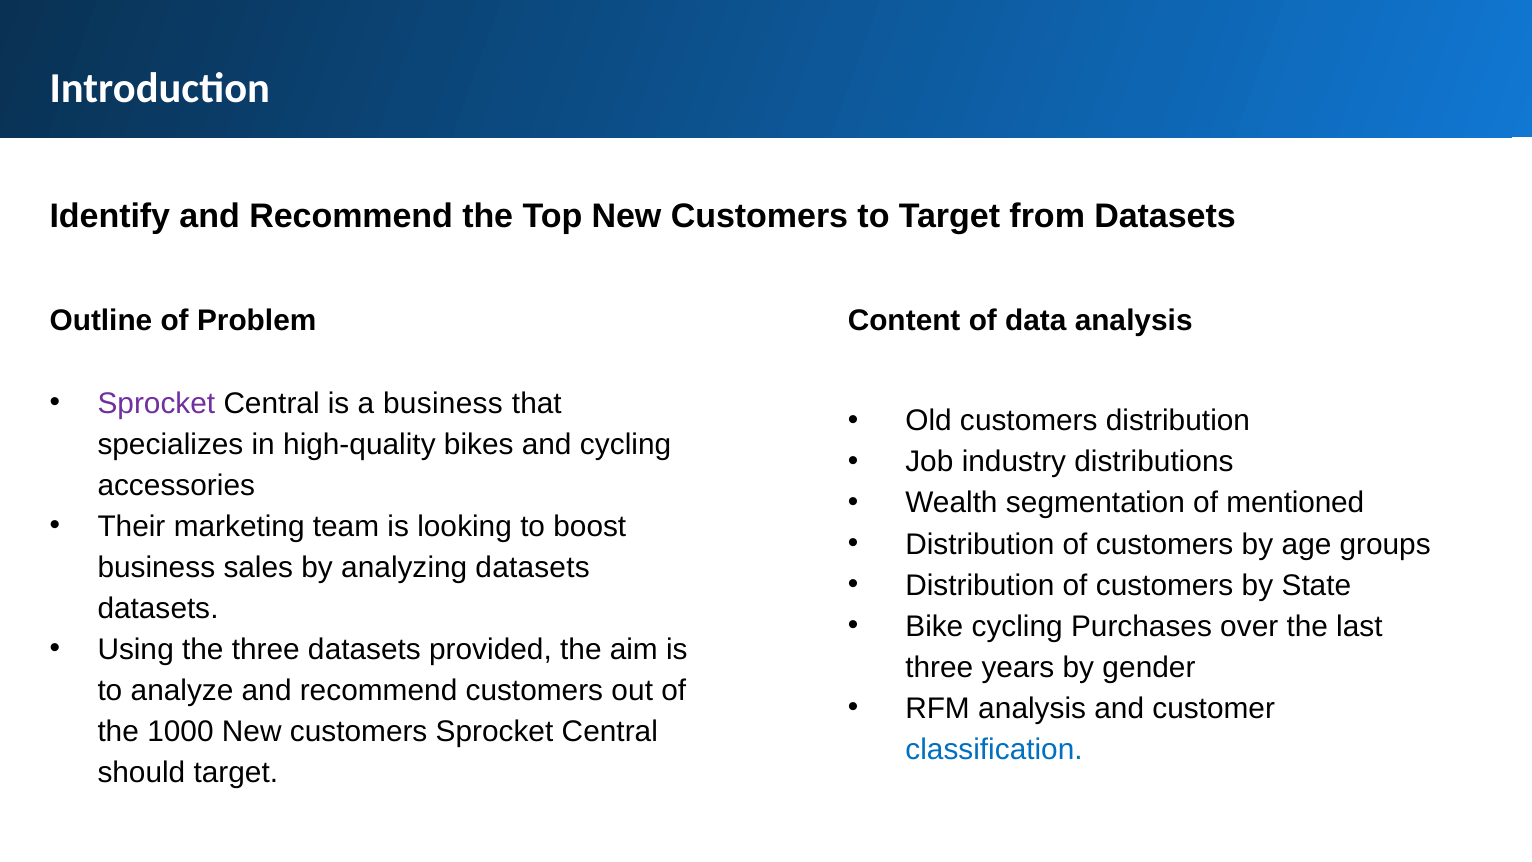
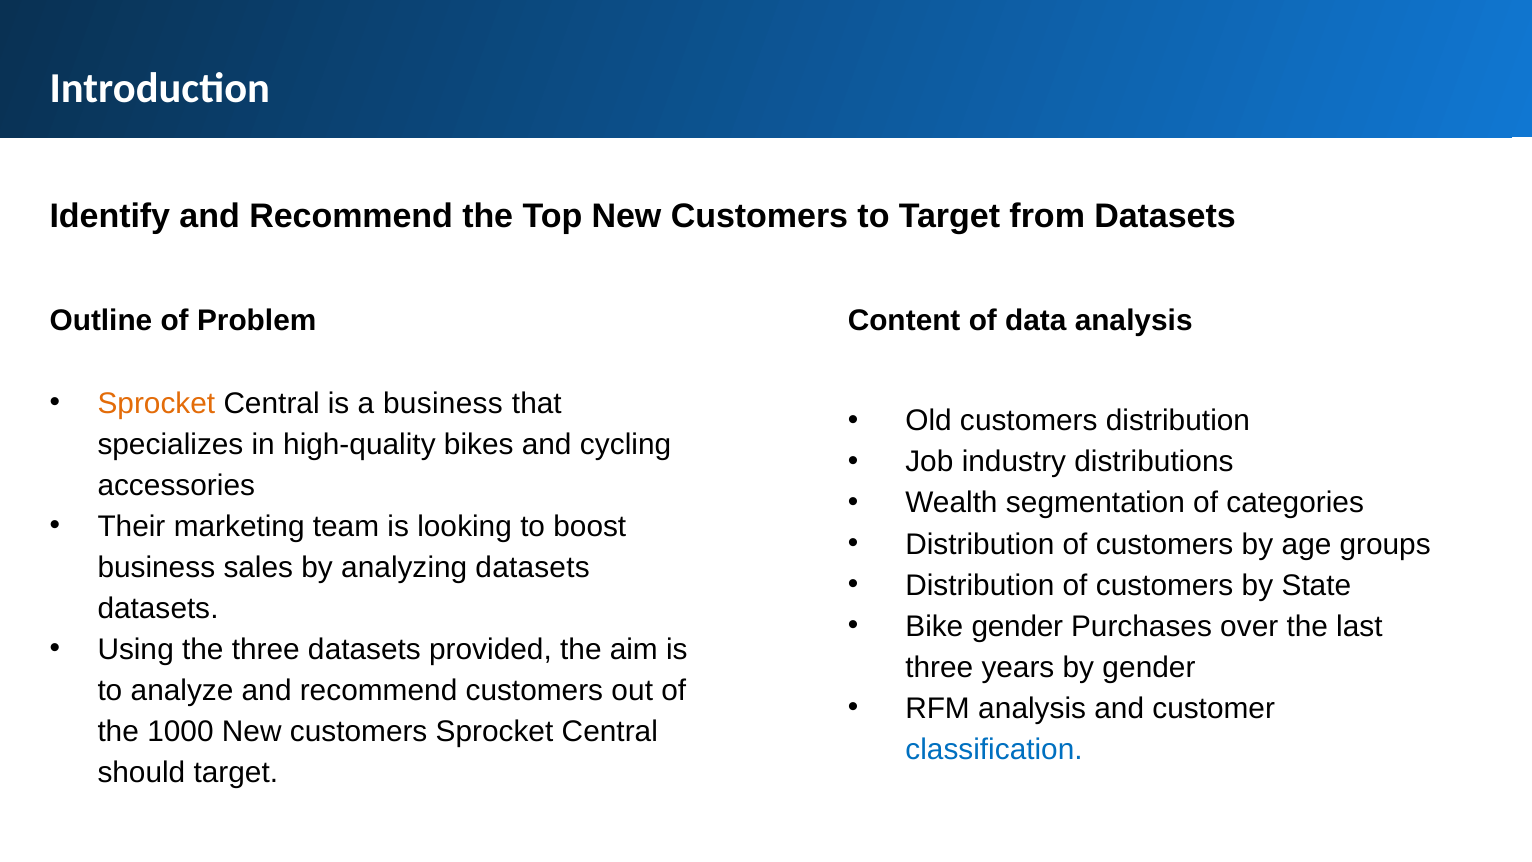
Sprocket colour: purple -> orange (156, 403)
mentioned: mentioned -> categories (1295, 503)
Bike cycling: cycling -> gender (1017, 626)
